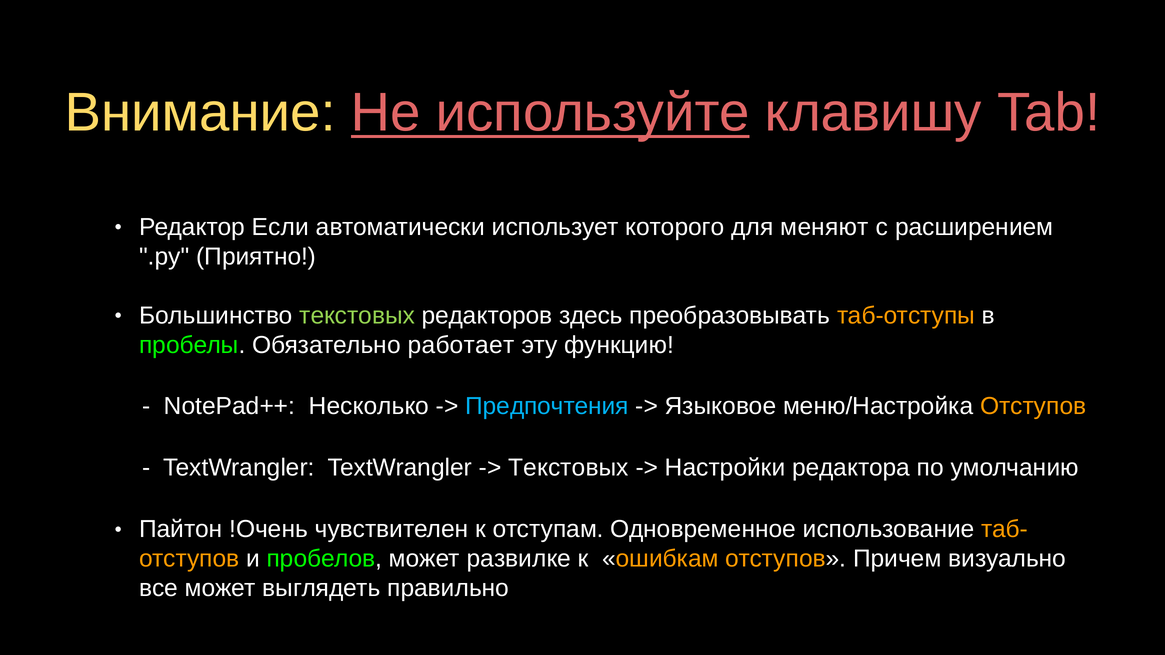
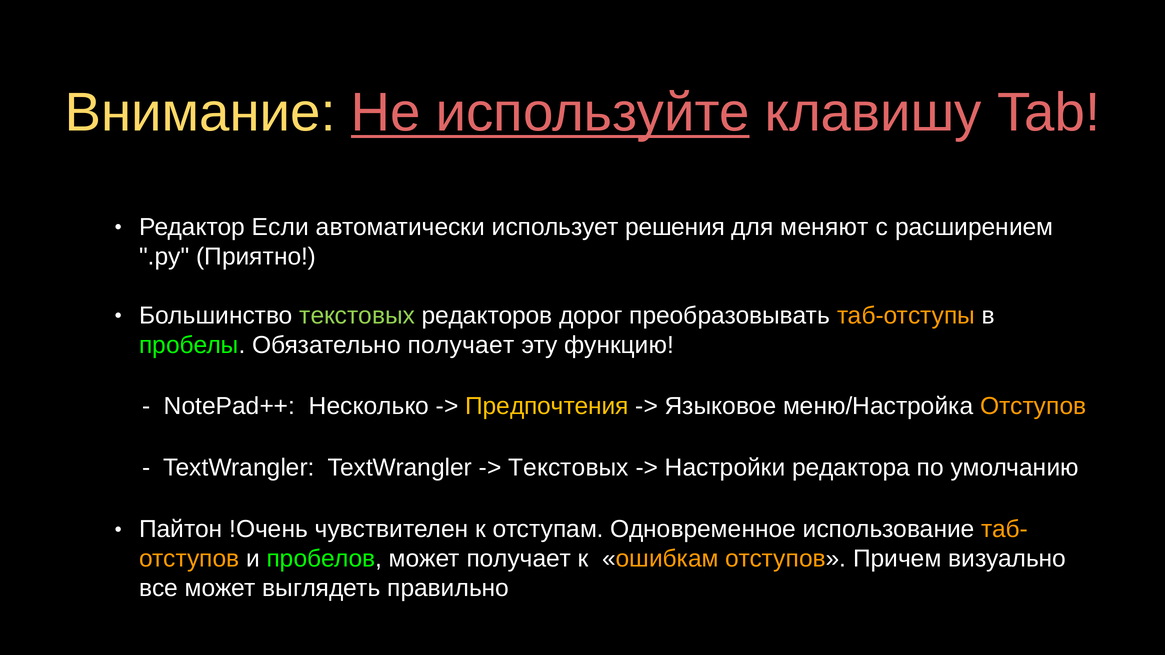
которого: которого -> решения (675, 227)
здесь: здесь -> дорог (591, 316)
Обязательно работает: работает -> получает (461, 345)
Предпочтения colour: light blue -> yellow (547, 407)
может развилке: развилке -> получает (519, 559)
